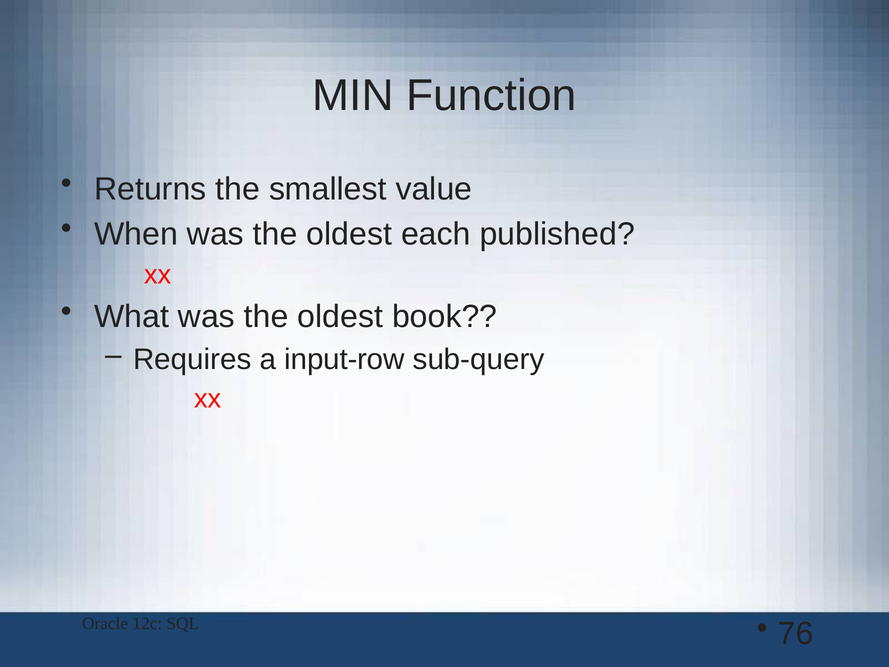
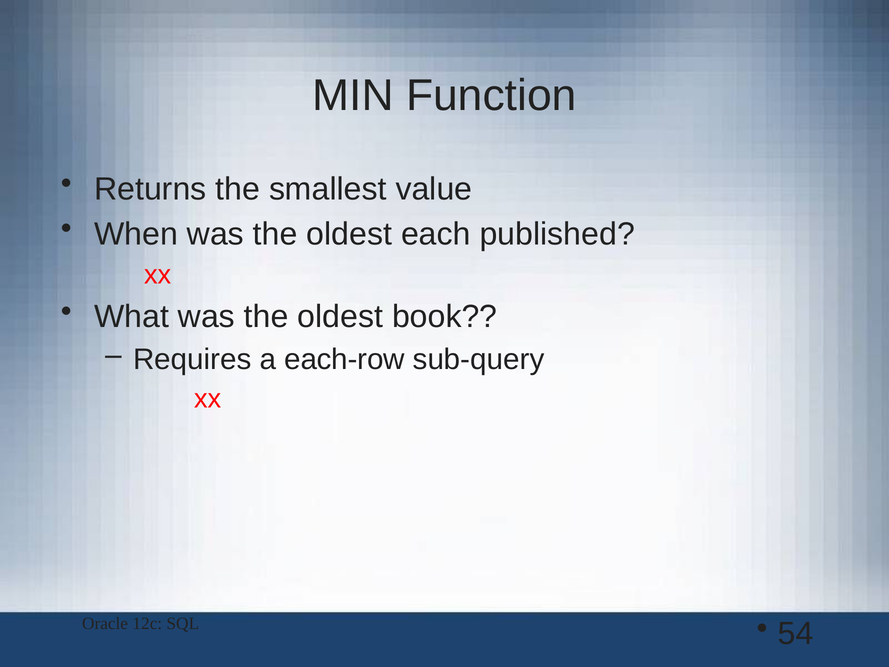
input-row: input-row -> each-row (345, 360)
76: 76 -> 54 (796, 633)
